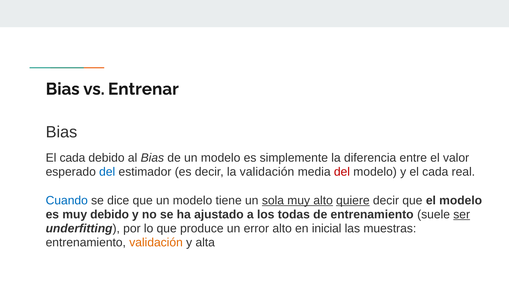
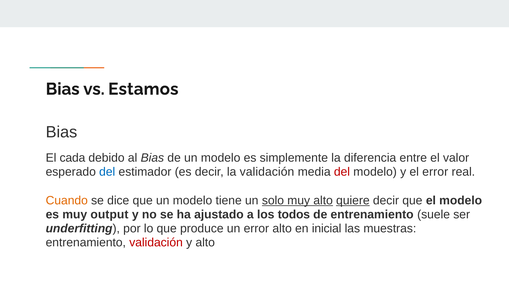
Entrenar: Entrenar -> Estamos (143, 89)
y el cada: cada -> error (435, 171)
Cuando colour: blue -> orange (67, 200)
sola: sola -> solo (273, 200)
muy debido: debido -> output (109, 214)
todas: todas -> todos (294, 214)
ser underline: present -> none (462, 214)
validación colour: orange -> red (156, 242)
y alta: alta -> alto (205, 242)
